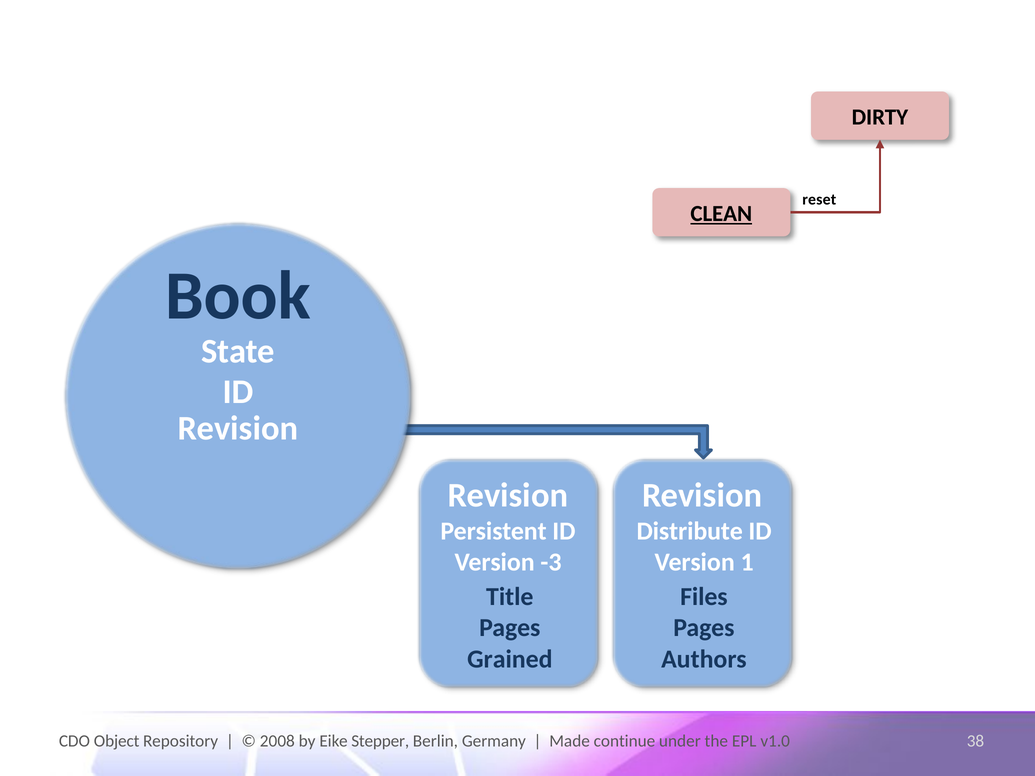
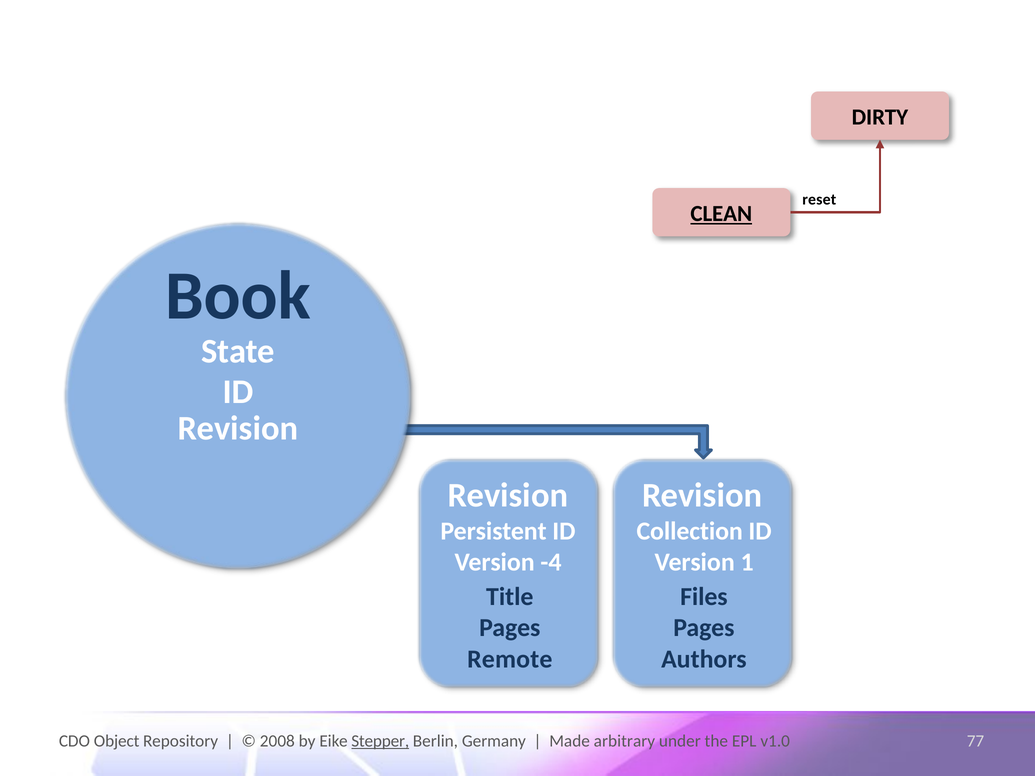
Distribute: Distribute -> Collection (690, 531)
-3: -3 -> -4 (551, 562)
Grained: Grained -> Remote (510, 659)
Stepper underline: none -> present (380, 741)
continue: continue -> arbitrary (624, 741)
38: 38 -> 77 (975, 741)
